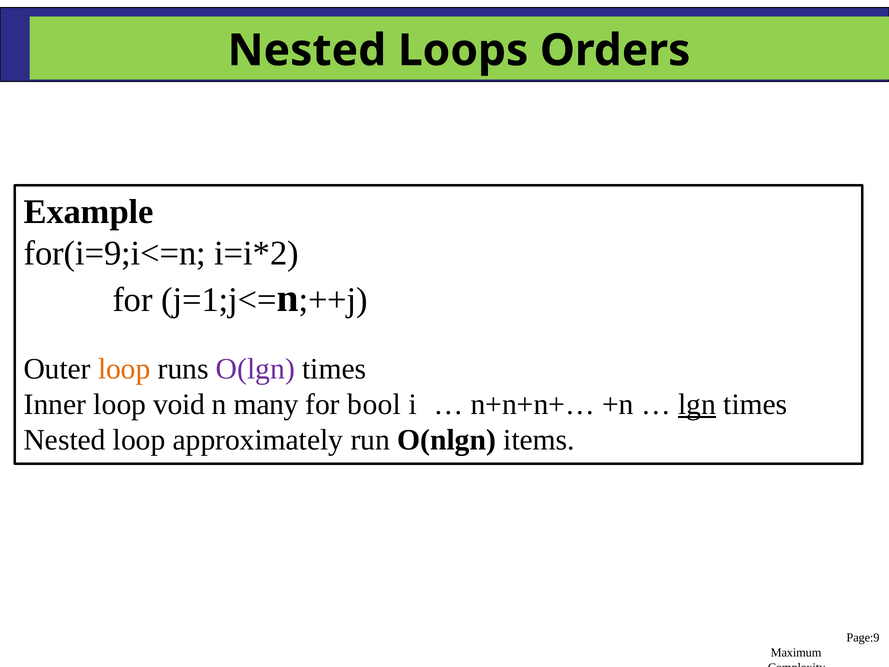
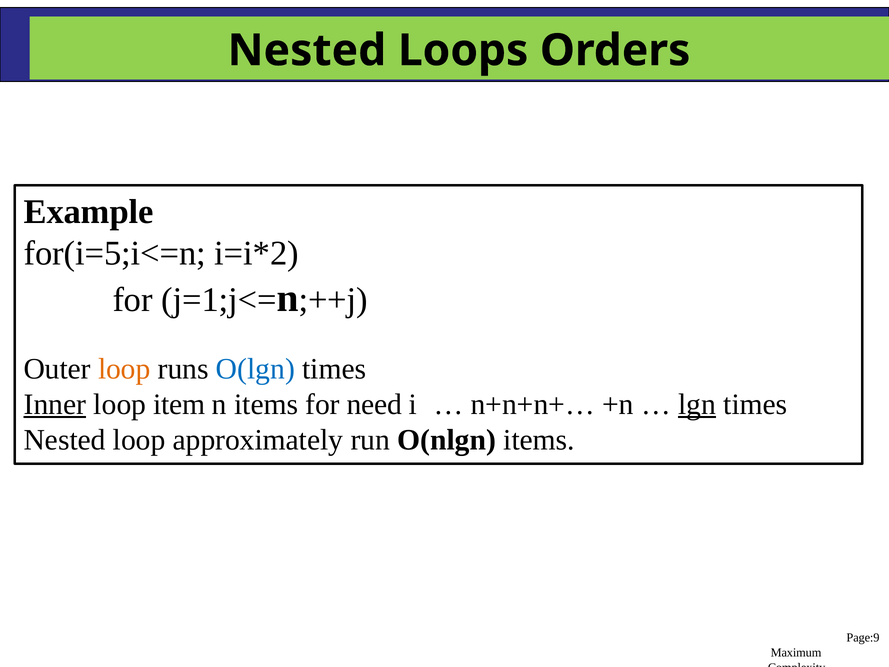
for(i=9;i<=n: for(i=9;i<=n -> for(i=5;i<=n (115, 253)
O(lgn colour: purple -> blue (255, 369)
Inner underline: none -> present (55, 404)
void: void -> item (179, 404)
n many: many -> items (266, 404)
bool: bool -> need (374, 404)
